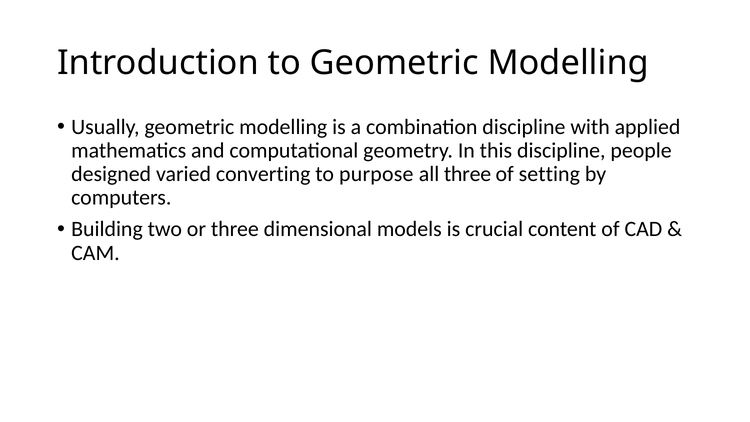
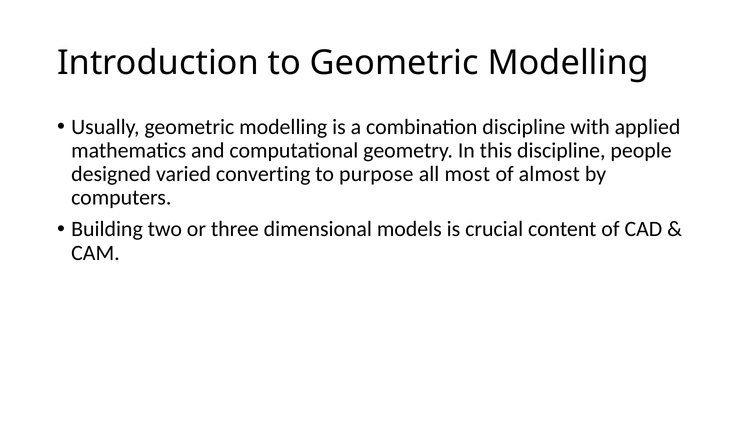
all three: three -> most (467, 174)
setting: setting -> almost (549, 174)
